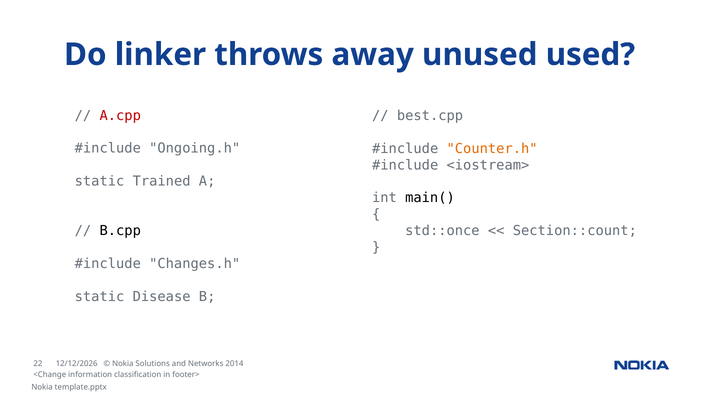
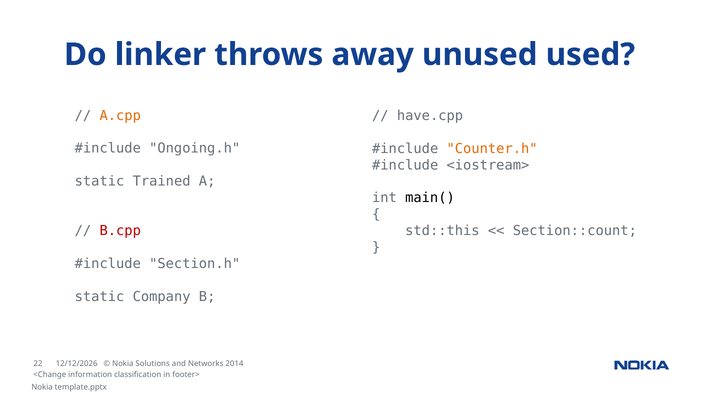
A.cpp colour: red -> orange (120, 116)
best.cpp: best.cpp -> have.cpp (430, 116)
B.cpp colour: black -> red (120, 231)
std::once: std::once -> std::this (442, 231)
Changes.h: Changes.h -> Section.h (195, 264)
Disease: Disease -> Company (162, 297)
